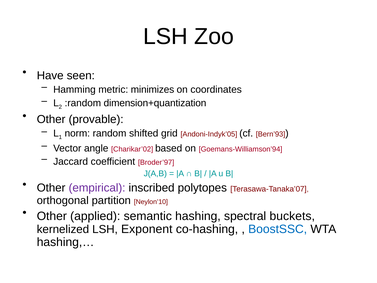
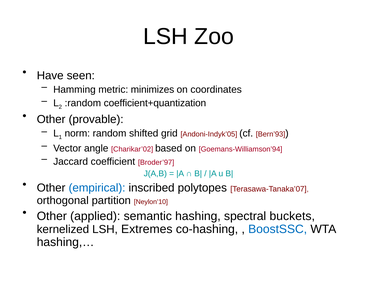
dimension+quantization: dimension+quantization -> coefficient+quantization (155, 103)
empirical colour: purple -> blue (97, 188)
Exponent: Exponent -> Extremes (147, 229)
